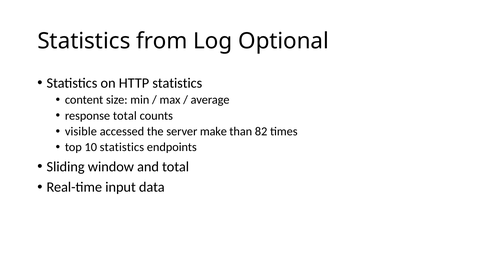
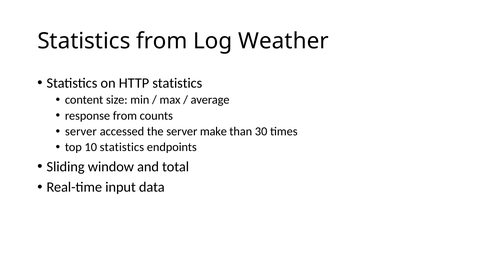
Optional: Optional -> Weather (283, 41)
response total: total -> from (125, 116)
visible: visible -> server (81, 131)
82: 82 -> 30 (261, 131)
